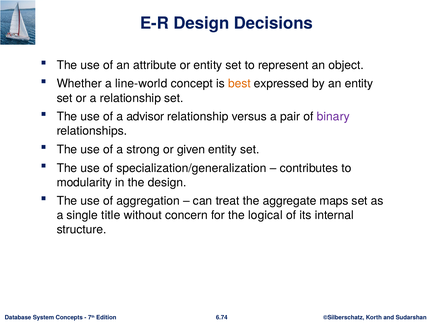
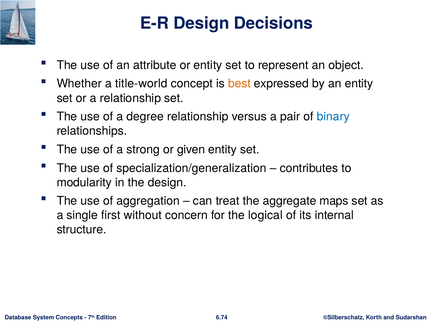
line-world: line-world -> title-world (141, 84)
advisor: advisor -> degree (145, 117)
binary colour: purple -> blue (333, 117)
title: title -> first (111, 216)
